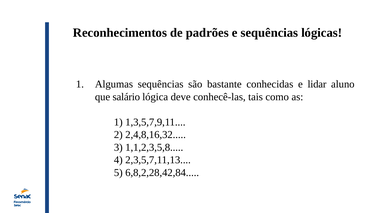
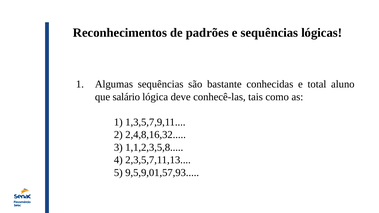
lidar: lidar -> total (317, 84)
6,8,2,28,42,84: 6,8,2,28,42,84 -> 9,5,9,01,57,93 (162, 173)
